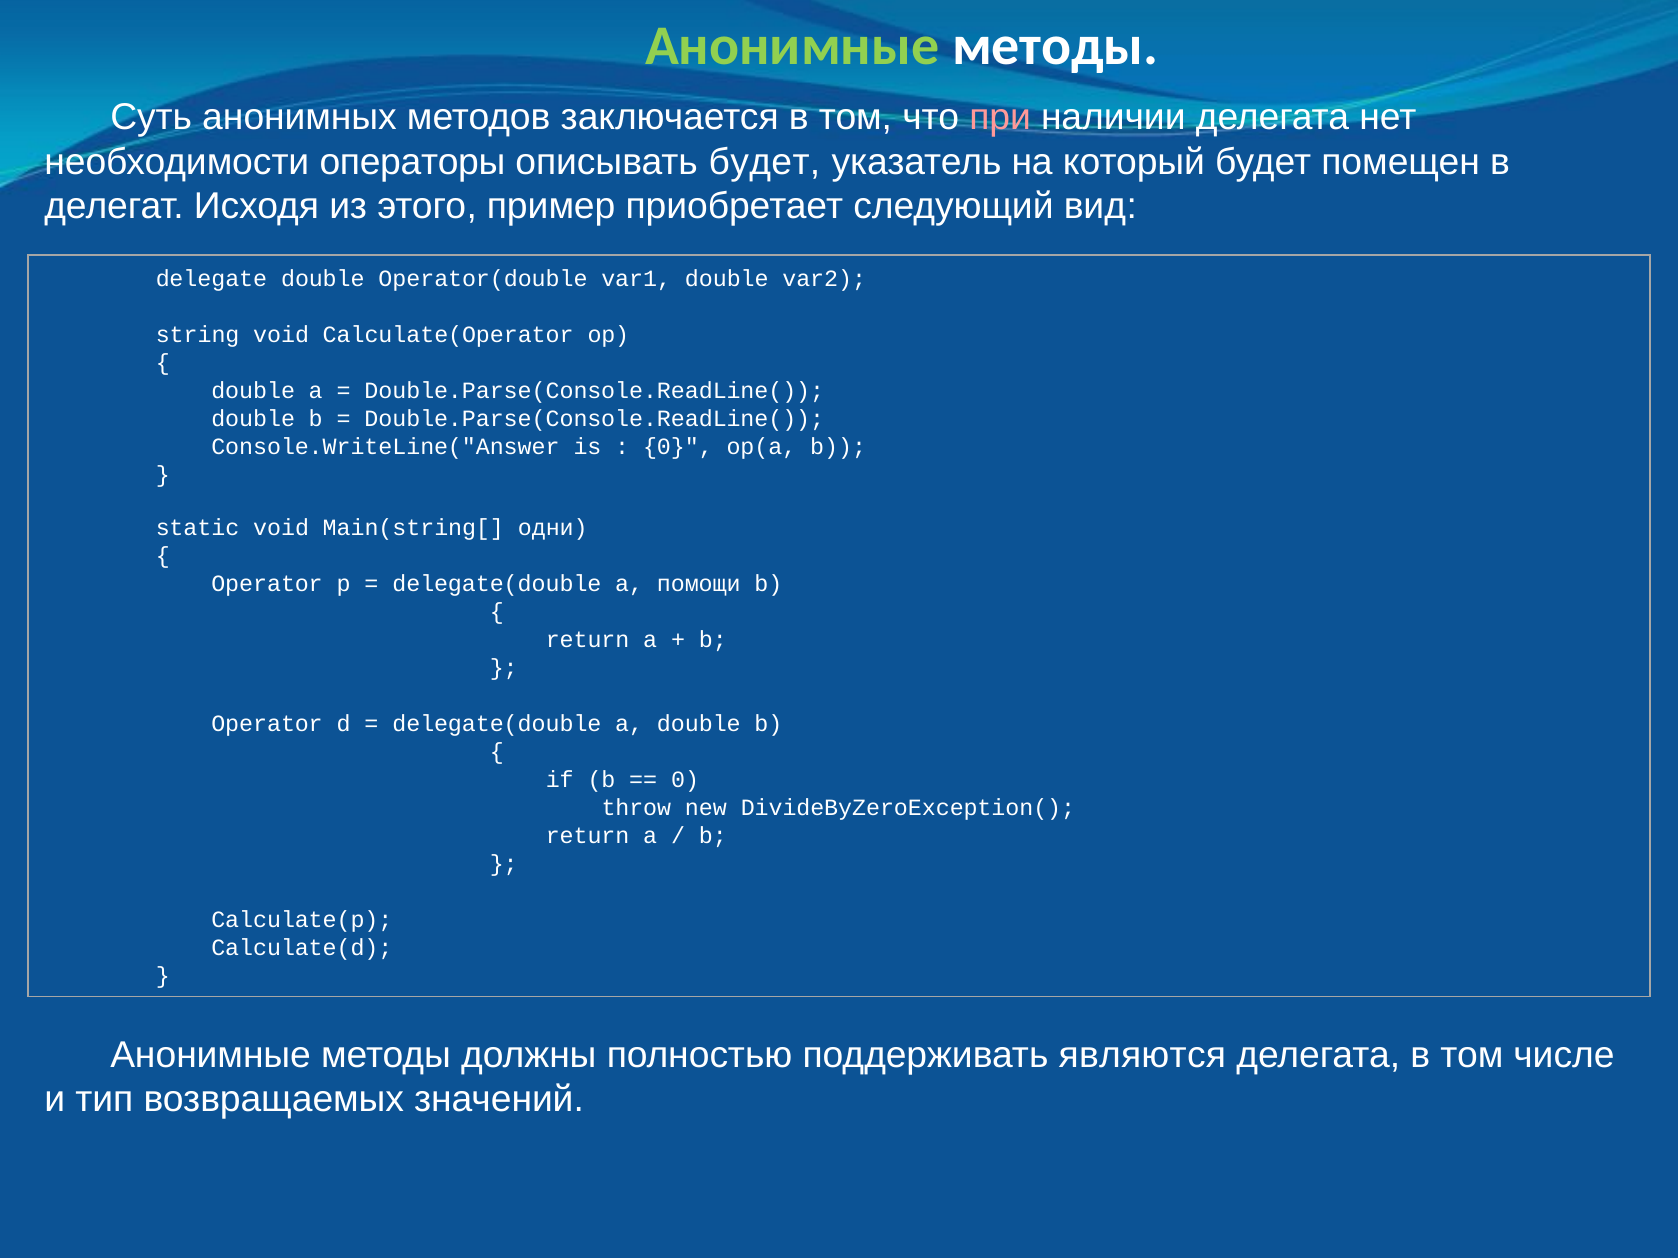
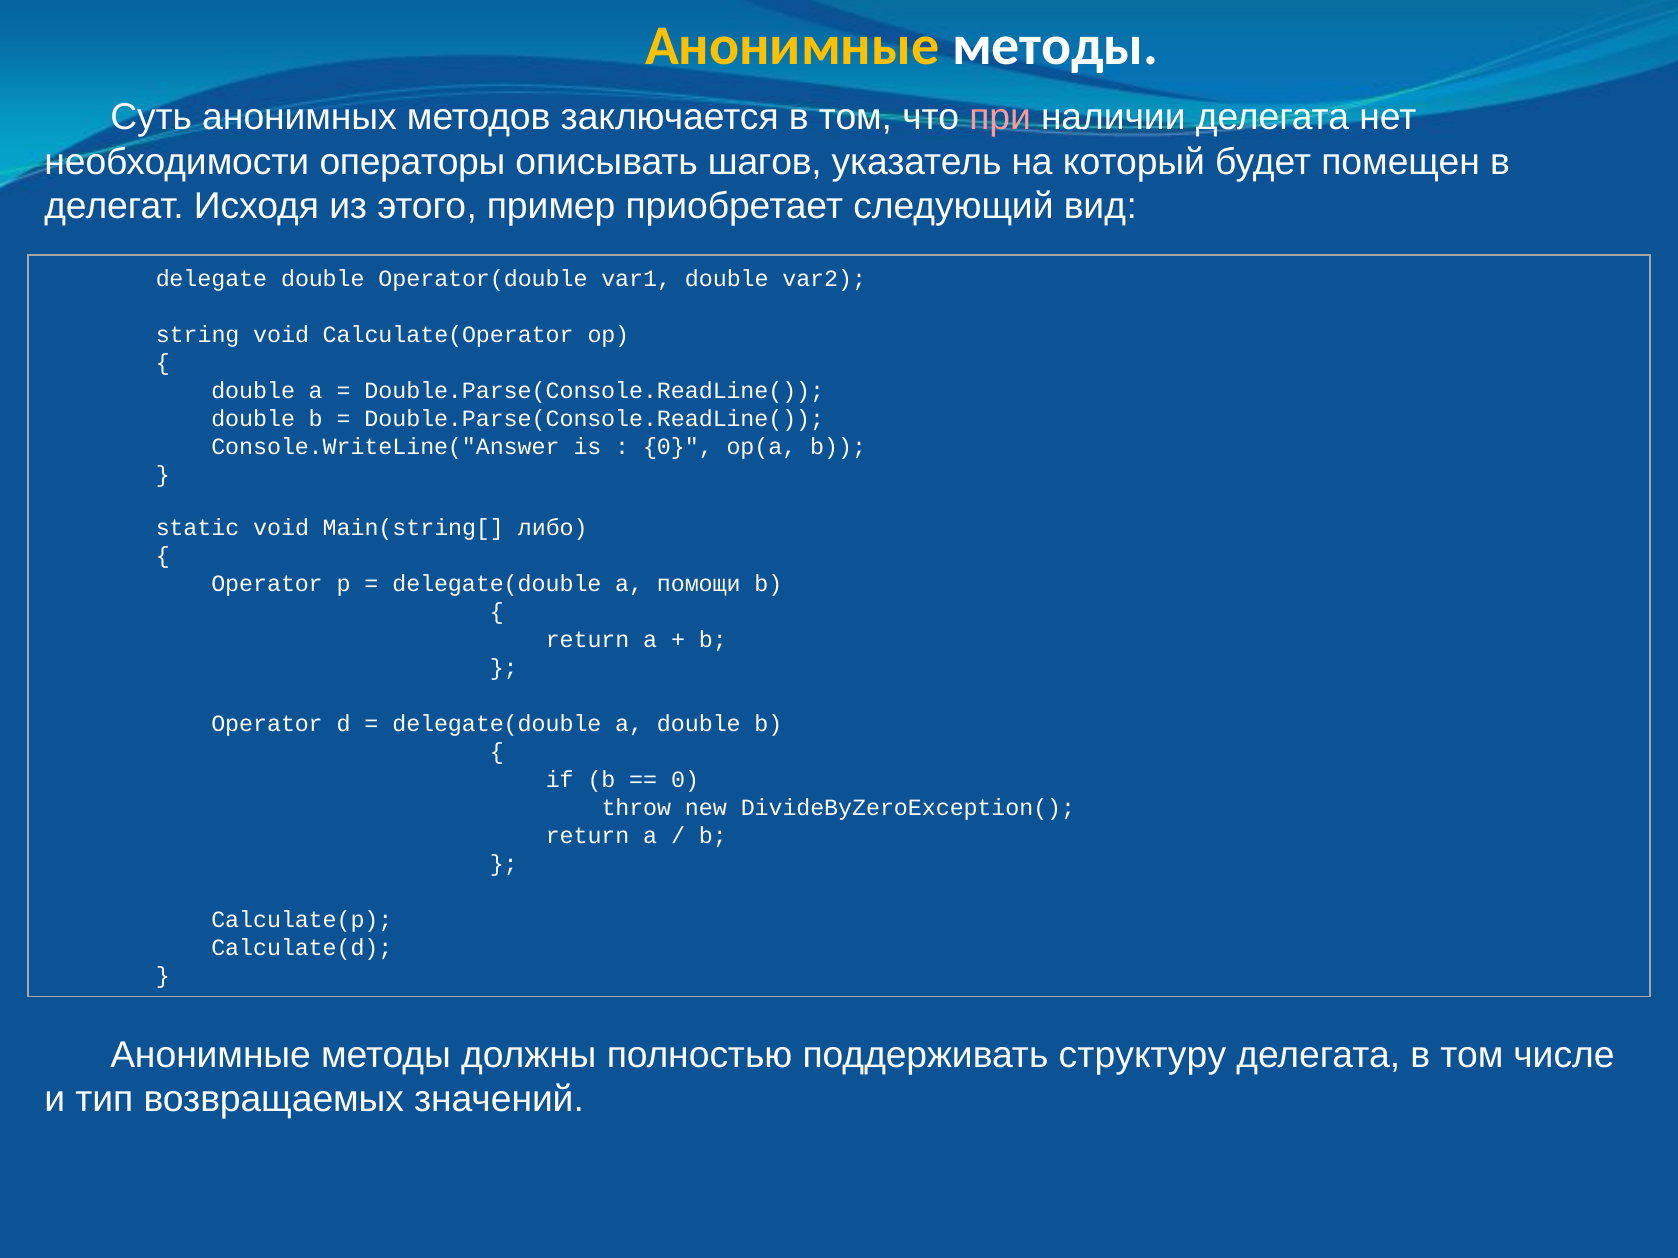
Анонимные colour: light green -> yellow (792, 46)
описывать будет: будет -> шагов (765, 162)
одни: одни -> либо (553, 528)
являются: являются -> структуру (1142, 1055)
